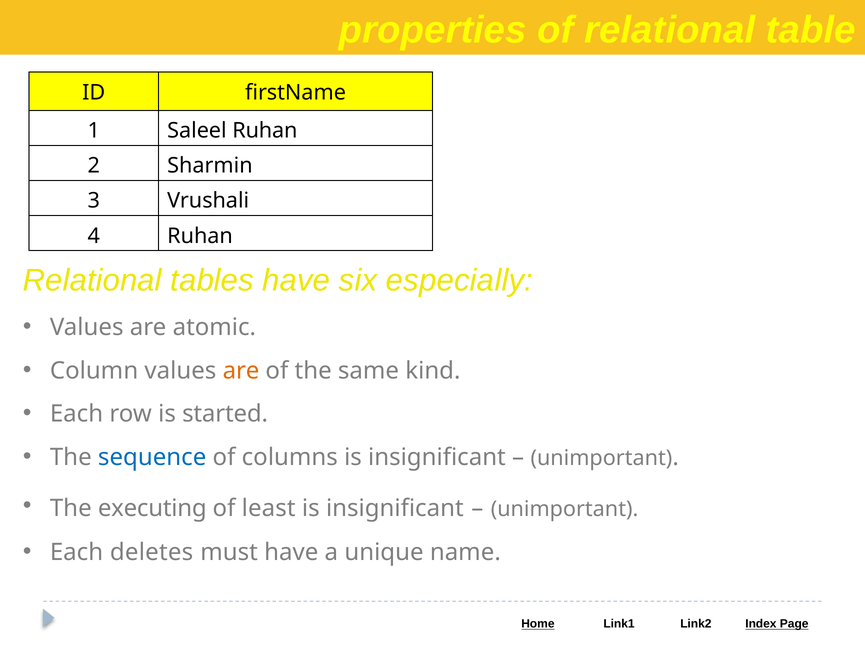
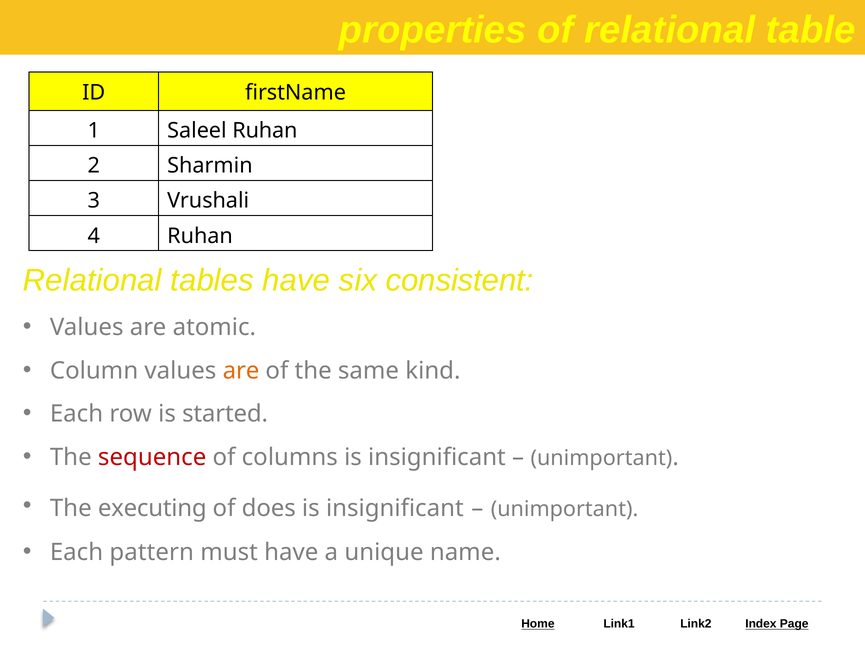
especially: especially -> consistent (460, 280)
sequence colour: blue -> red (152, 457)
least: least -> does (269, 508)
deletes: deletes -> pattern (152, 552)
